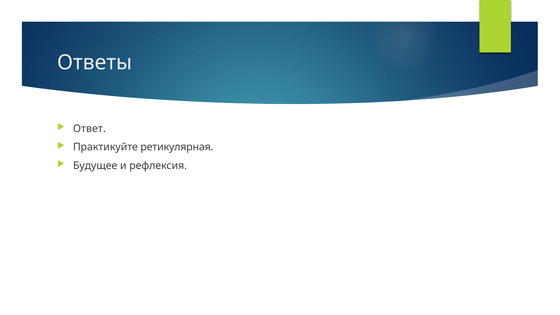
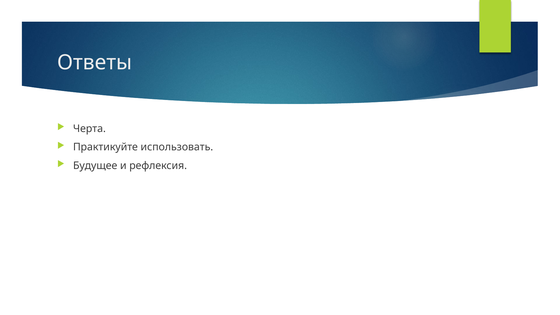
Ответ: Ответ -> Черта (89, 129)
ретикулярная: ретикулярная -> использовать (177, 147)
